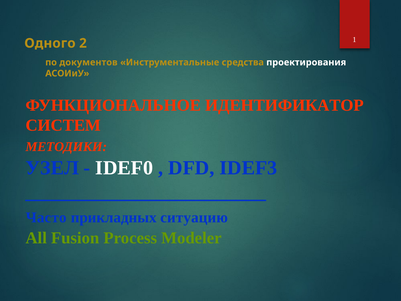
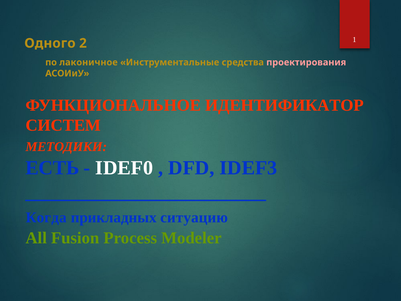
документов: документов -> лаконичное (88, 62)
проектирования colour: white -> pink (306, 62)
УЗЕЛ: УЗЕЛ -> ЕСТЬ (52, 168)
Часто: Часто -> Когда (46, 218)
